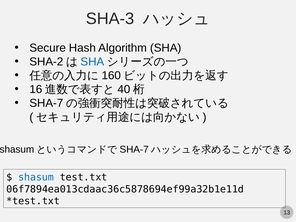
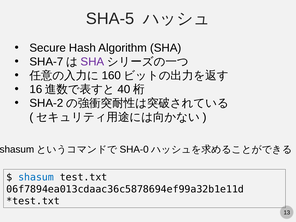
SHA-3: SHA-3 -> SHA-5 (110, 19)
SHA-2: SHA-2 -> SHA-7 (46, 62)
SHA colour: blue -> purple (92, 62)
SHA-7: SHA-7 -> SHA-2 (46, 103)
SHA-7: SHA-7 -> SHA-0 (134, 149)
